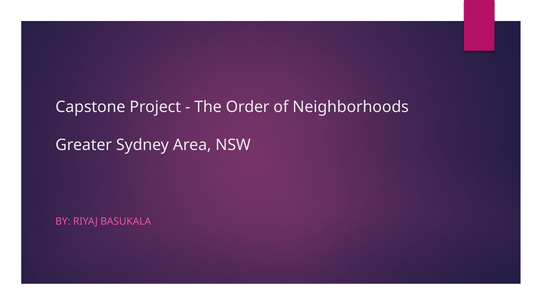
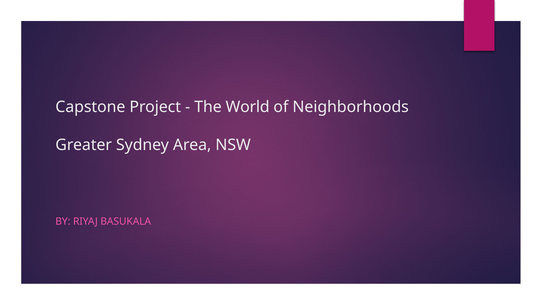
Order: Order -> World (248, 107)
